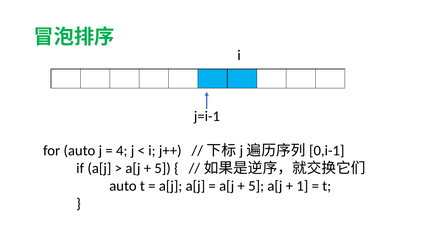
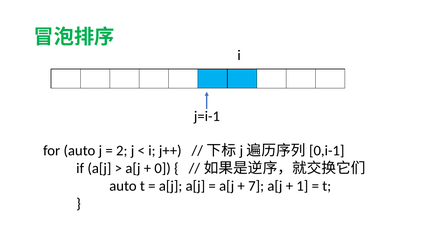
4: 4 -> 2 (122, 151)
5: 5 -> 0 (163, 168)
5: 5 -> 7 (256, 186)
